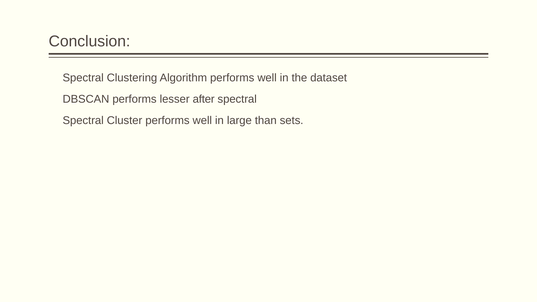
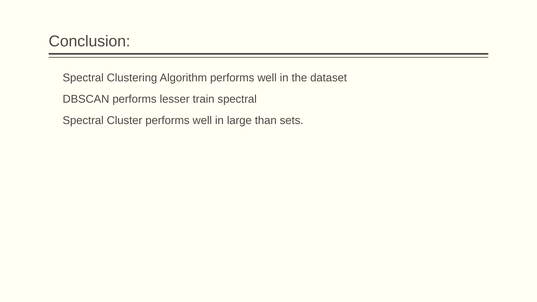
after: after -> train (204, 99)
